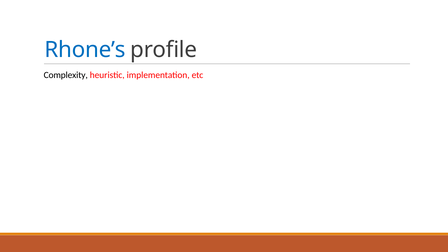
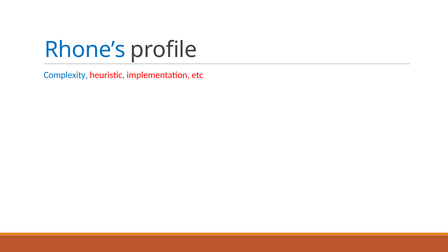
Complexity colour: black -> blue (66, 75)
